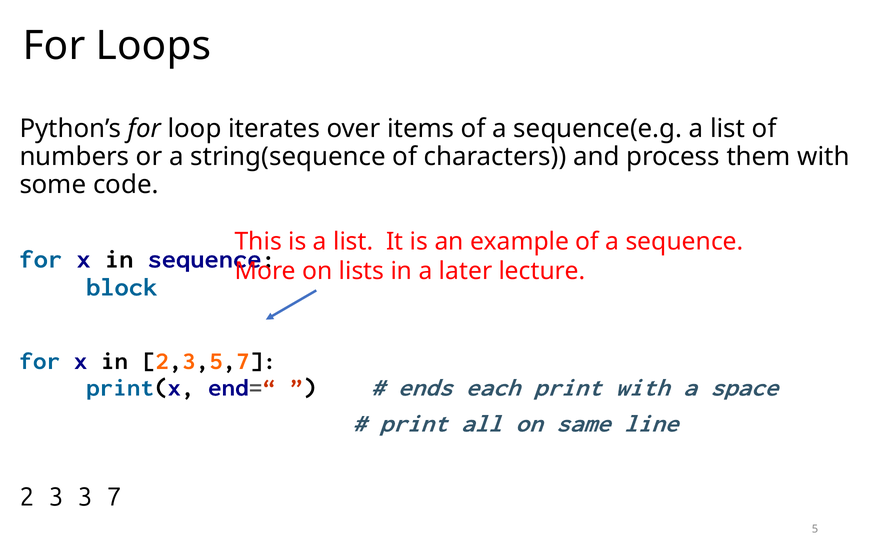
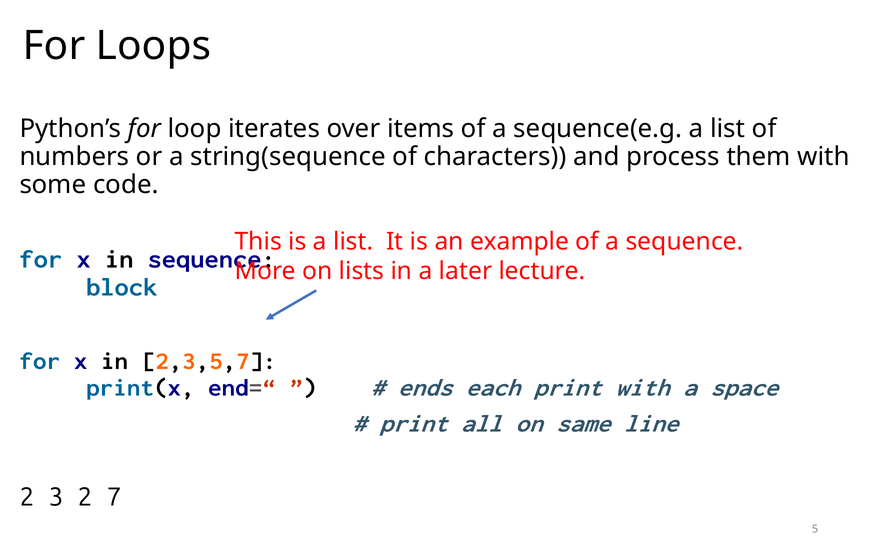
3 3: 3 -> 2 (85, 497)
